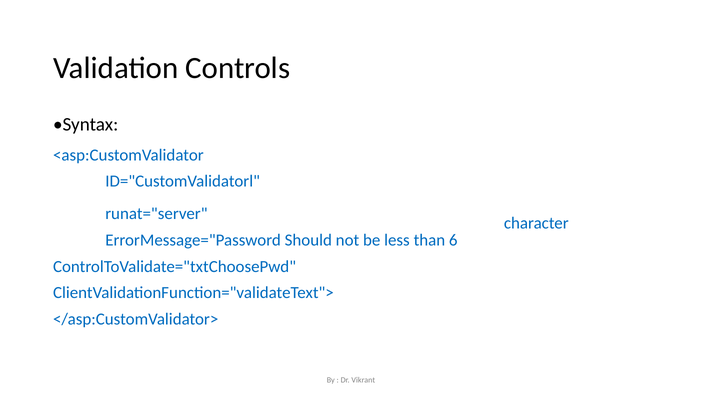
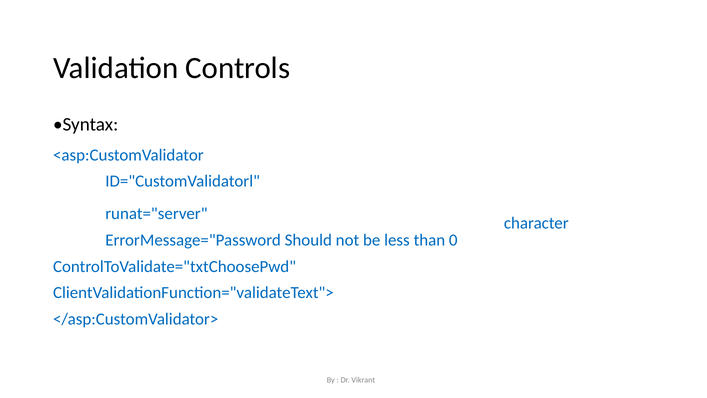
6: 6 -> 0 (453, 240)
